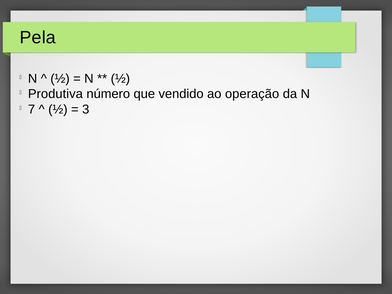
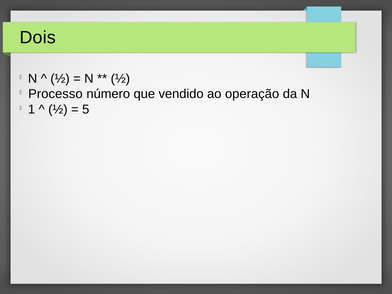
Pela: Pela -> Dois (38, 38)
Produtiva: Produtiva -> Processo (55, 94)
7: 7 -> 1 (32, 109)
3: 3 -> 5 (86, 109)
